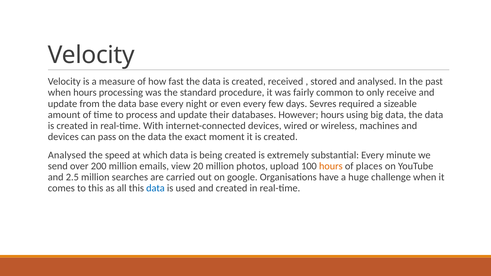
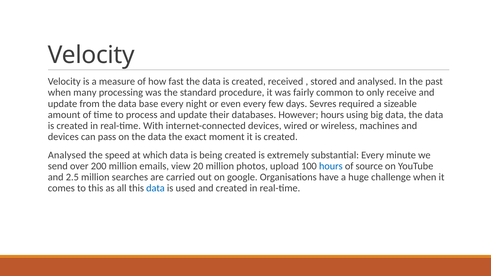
when hours: hours -> many (85, 93)
hours colour: orange -> blue (331, 166)
places: places -> source (369, 166)
